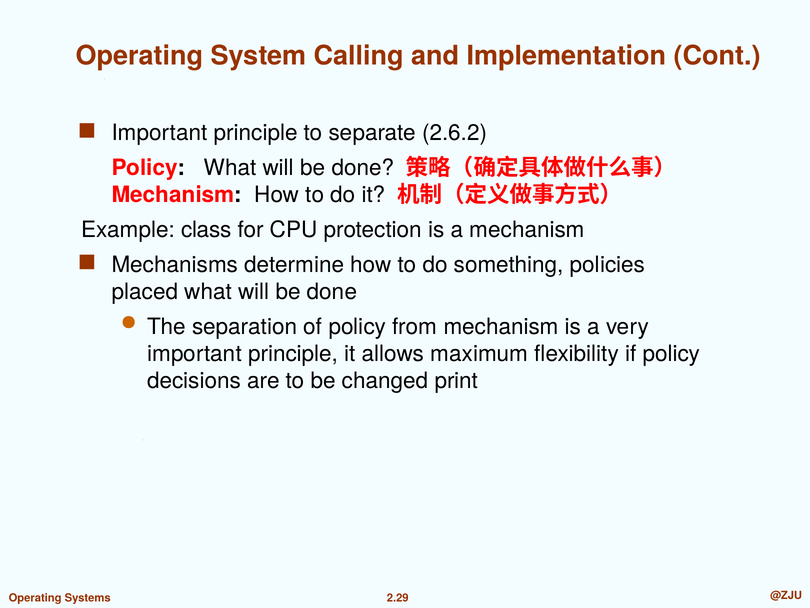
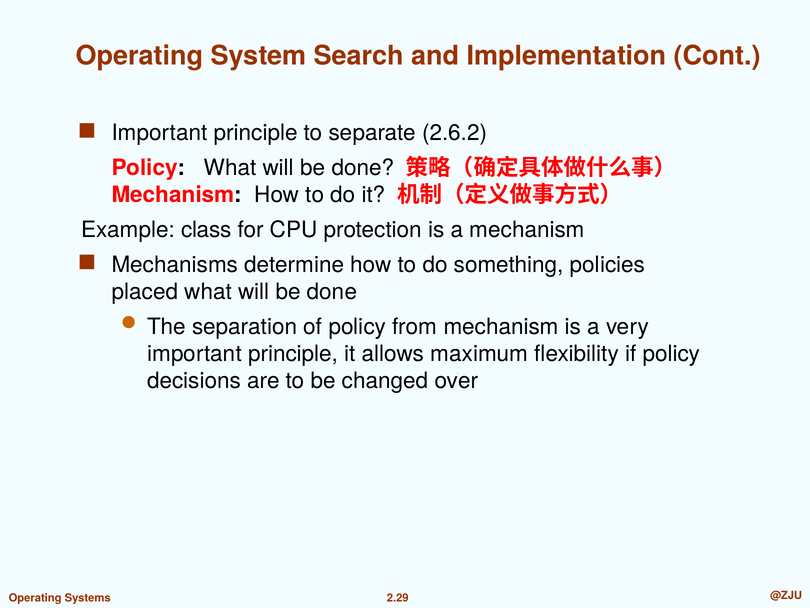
Calling: Calling -> Search (359, 56)
print: print -> over (456, 380)
